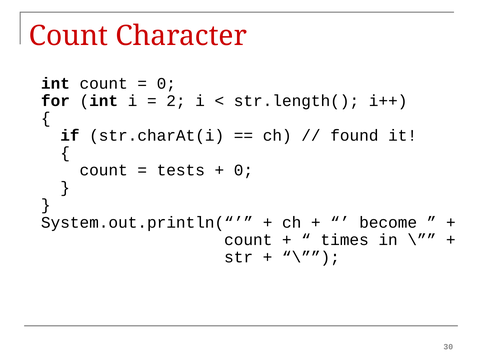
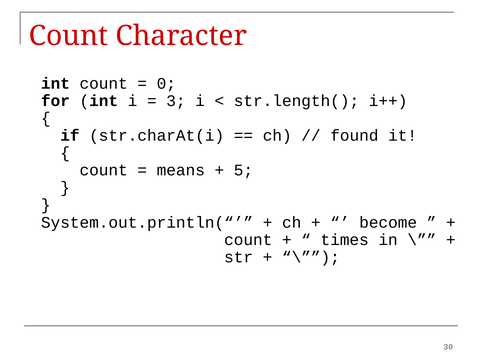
2: 2 -> 3 (176, 101)
tests: tests -> means (181, 170)
0: 0 -> 5 (243, 170)
